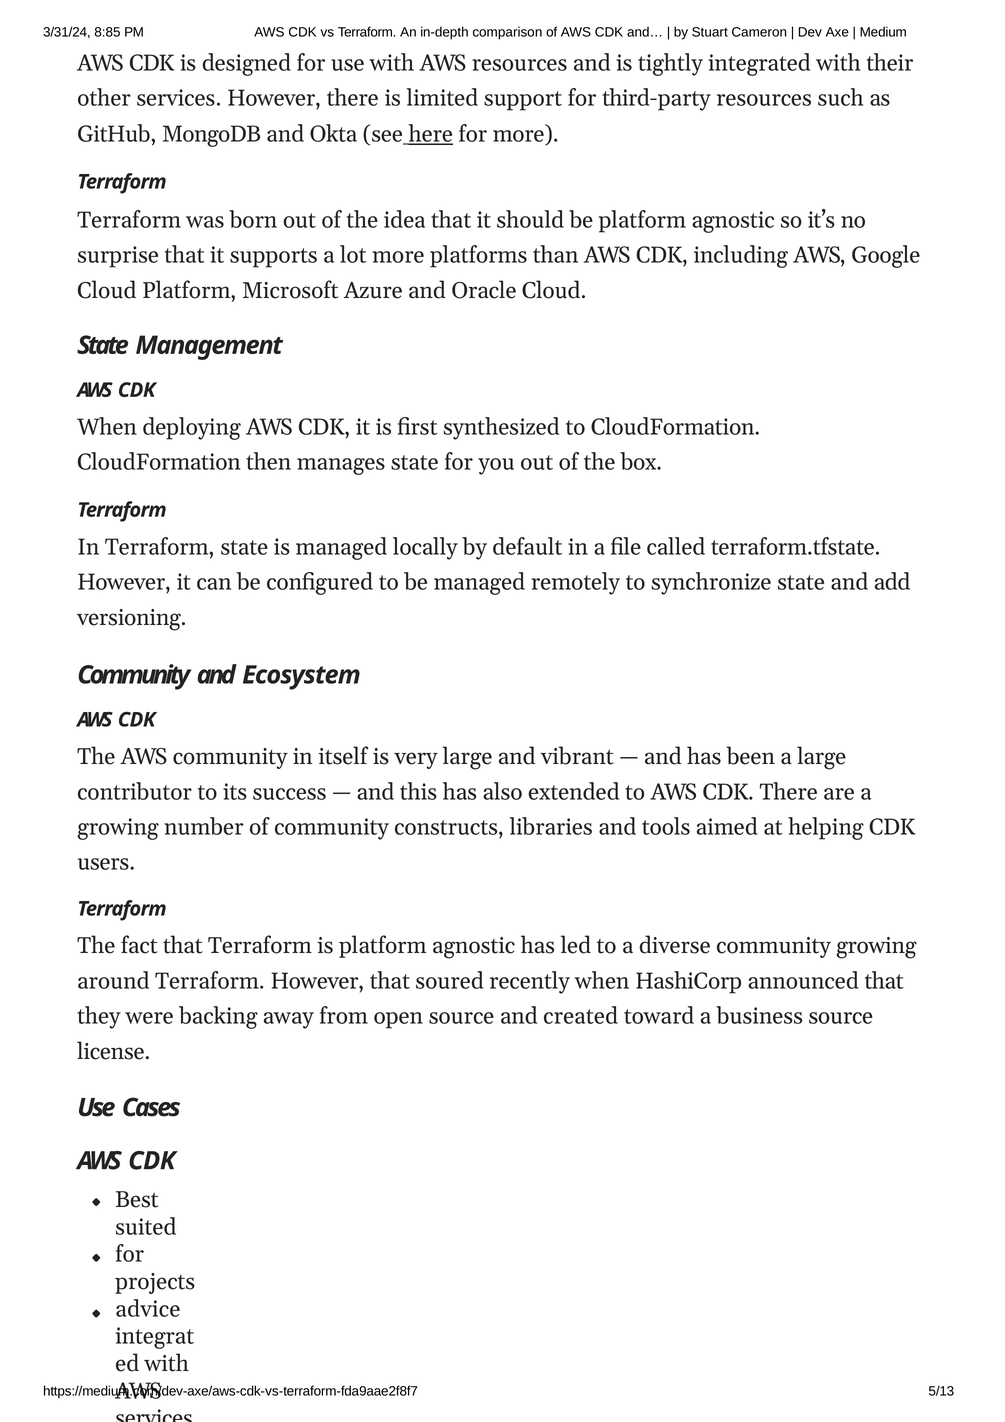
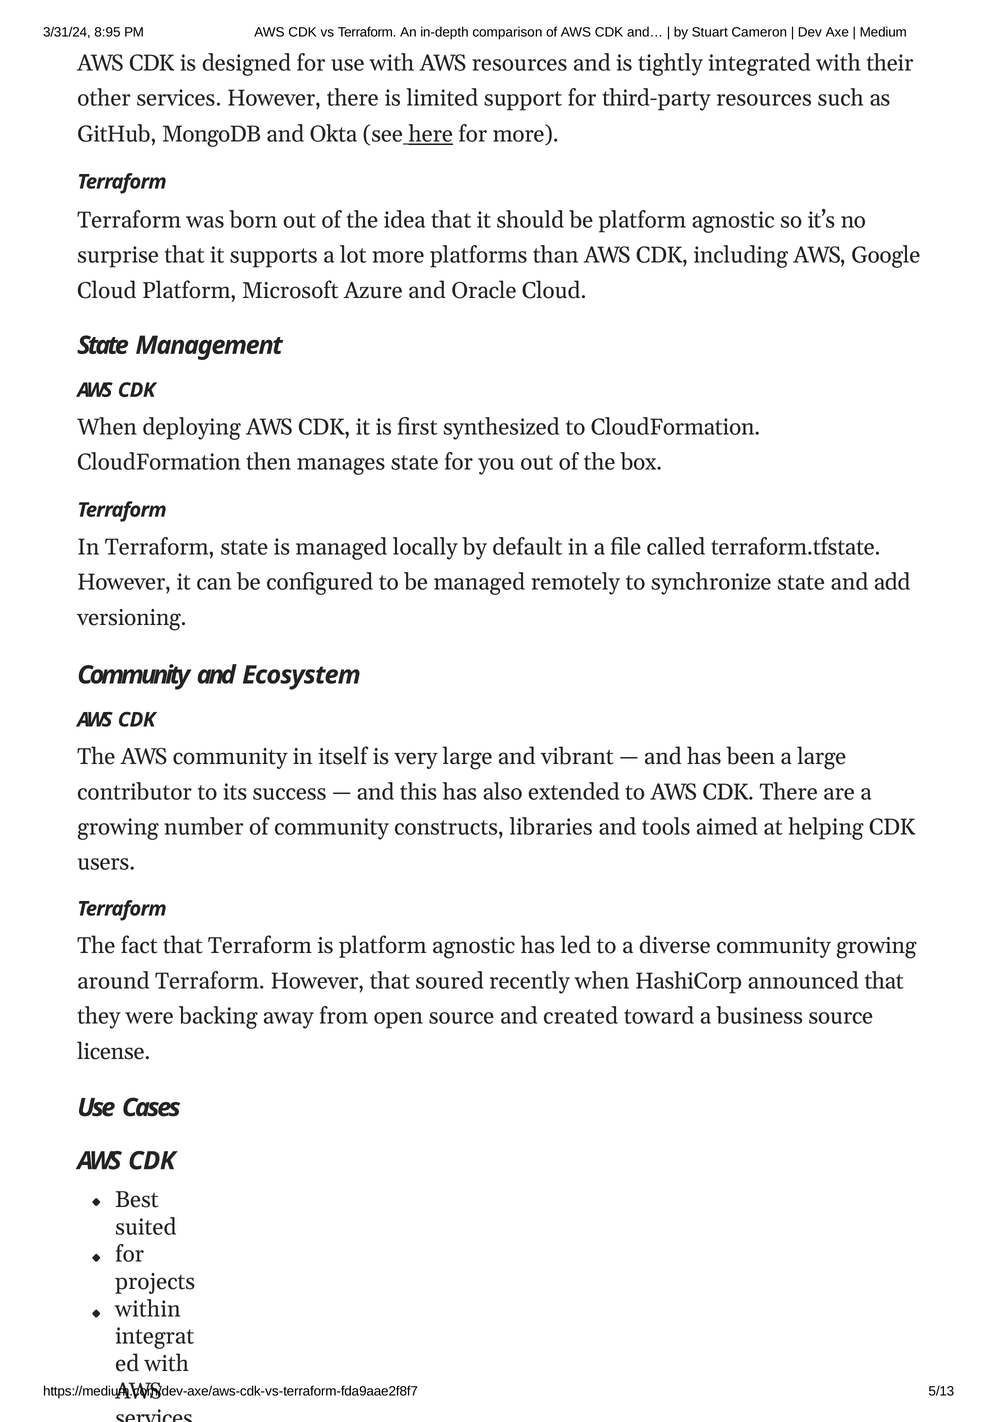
8:85: 8:85 -> 8:95 (107, 32)
advice: advice -> within (148, 1309)
